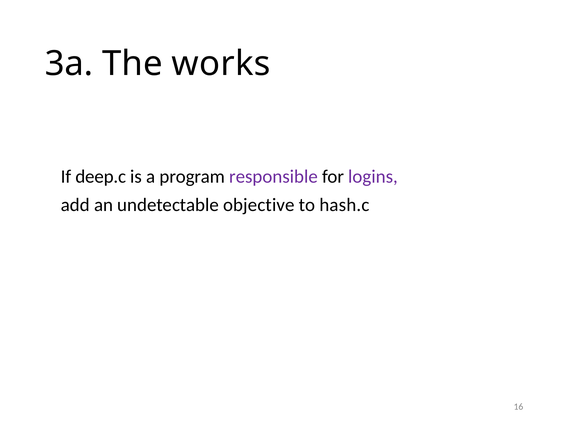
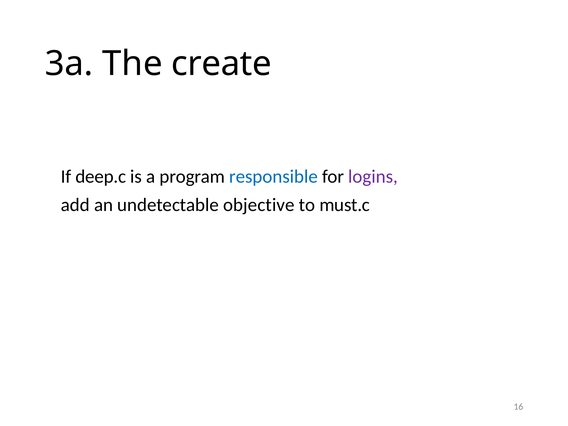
works: works -> create (221, 64)
responsible colour: purple -> blue (274, 177)
hash.c: hash.c -> must.c (345, 205)
